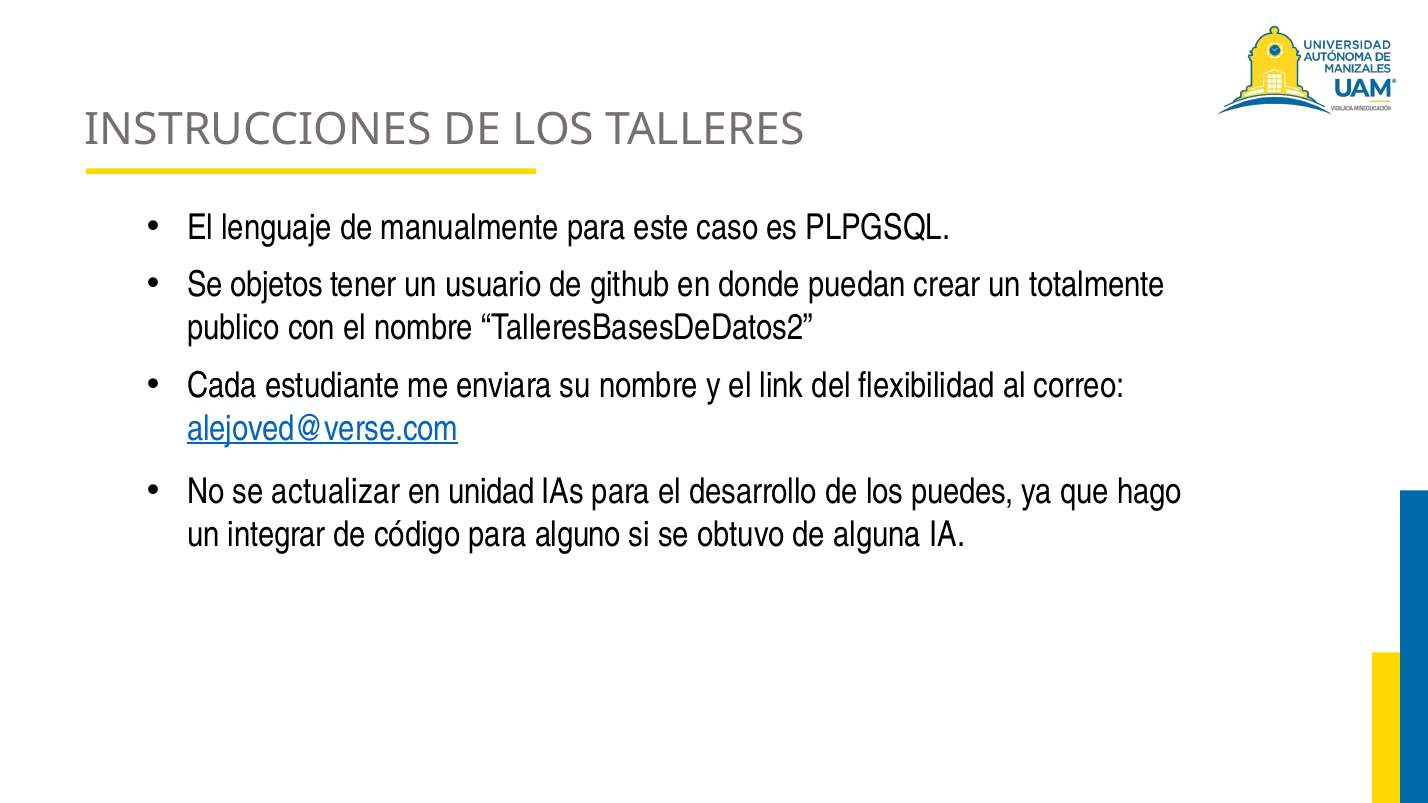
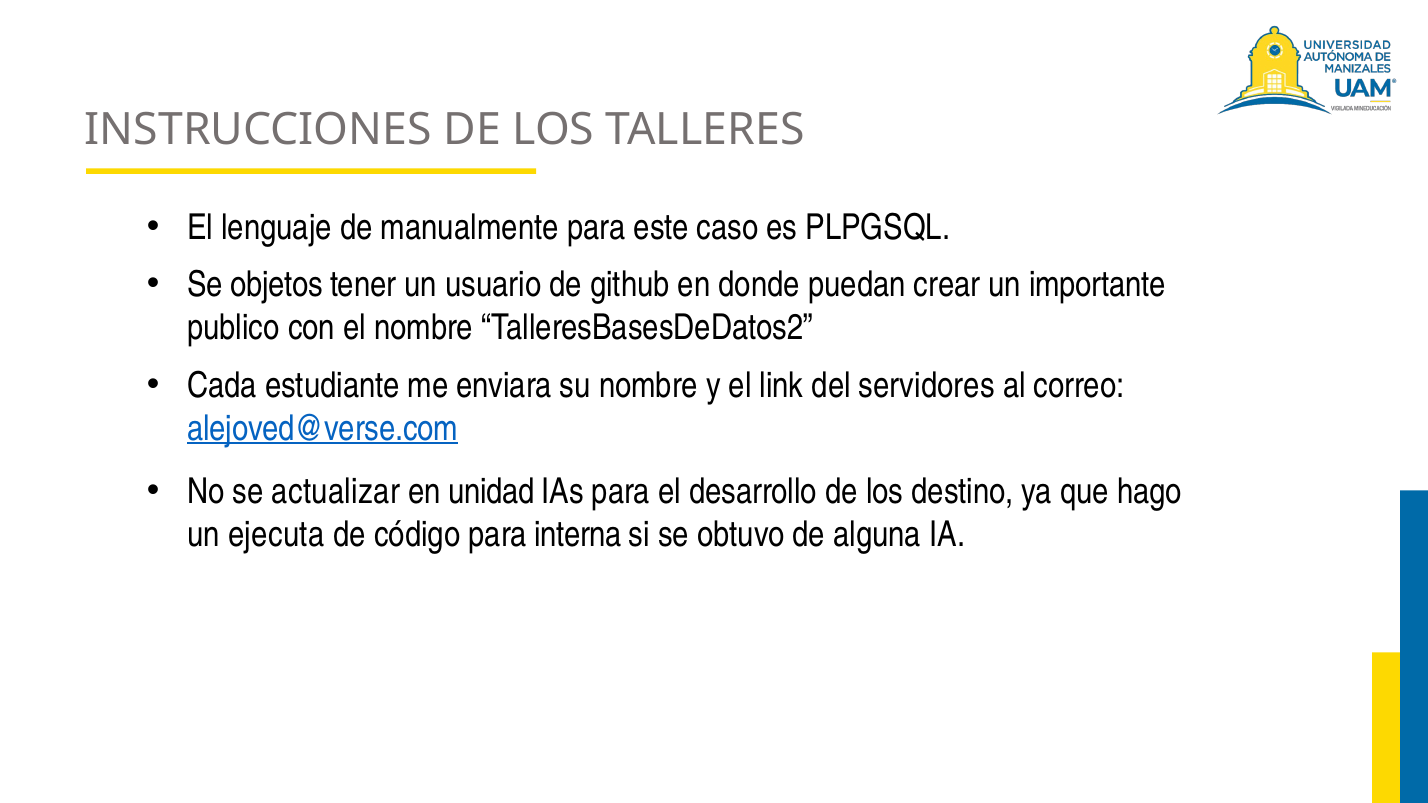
totalmente: totalmente -> importante (1097, 285)
flexibilidad: flexibilidad -> servidores (927, 386)
puedes: puedes -> destino (963, 492)
integrar: integrar -> ejecuta (276, 535)
alguno: alguno -> interna (578, 535)
